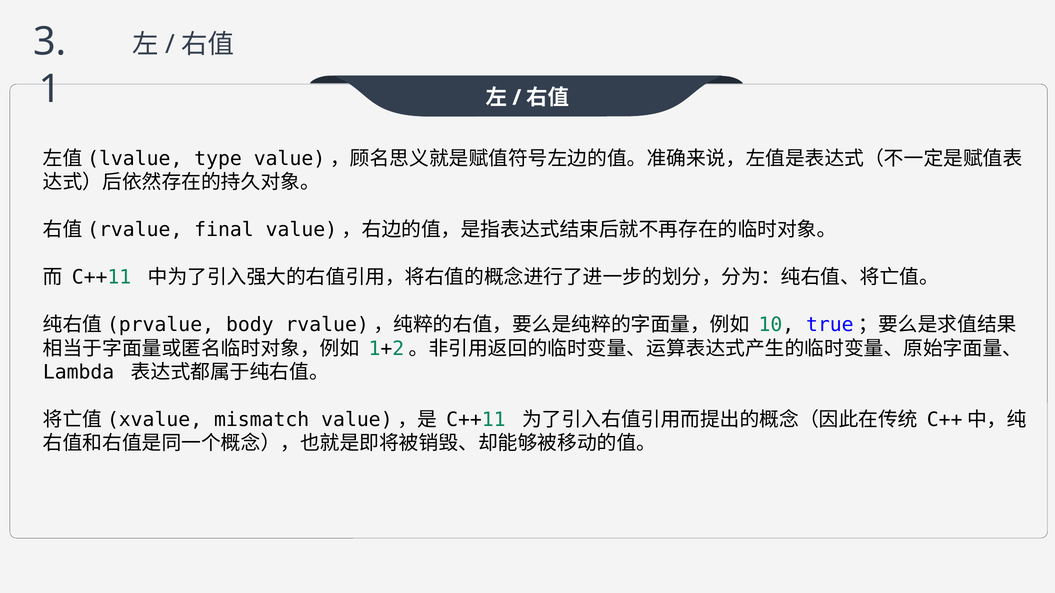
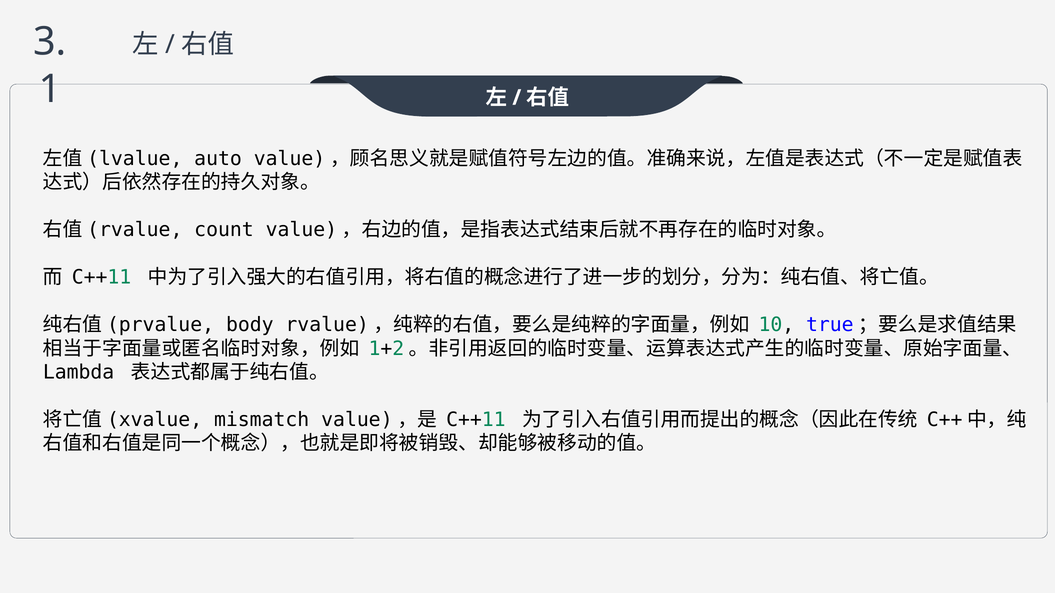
type: type -> auto (218, 159)
final: final -> count (224, 230)
